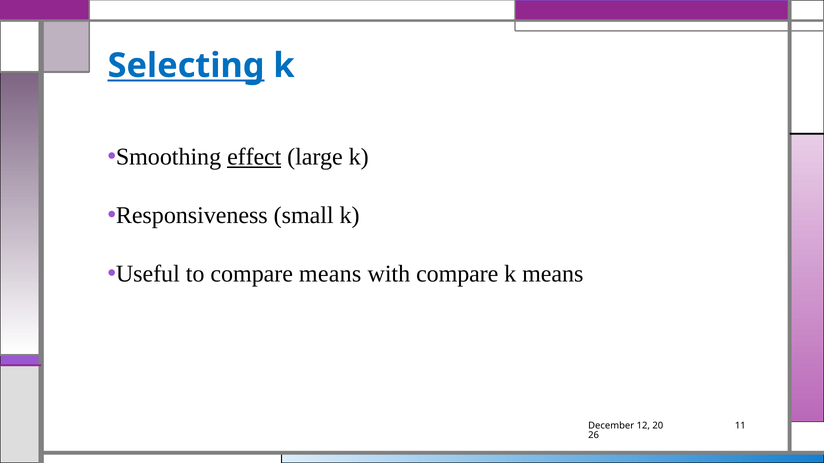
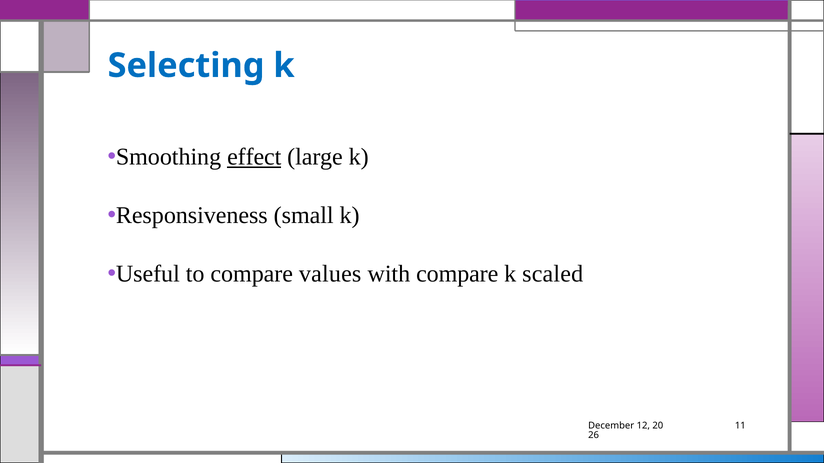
Selecting underline: present -> none (186, 66)
compare means: means -> values (330, 274)
k means: means -> scaled (553, 274)
